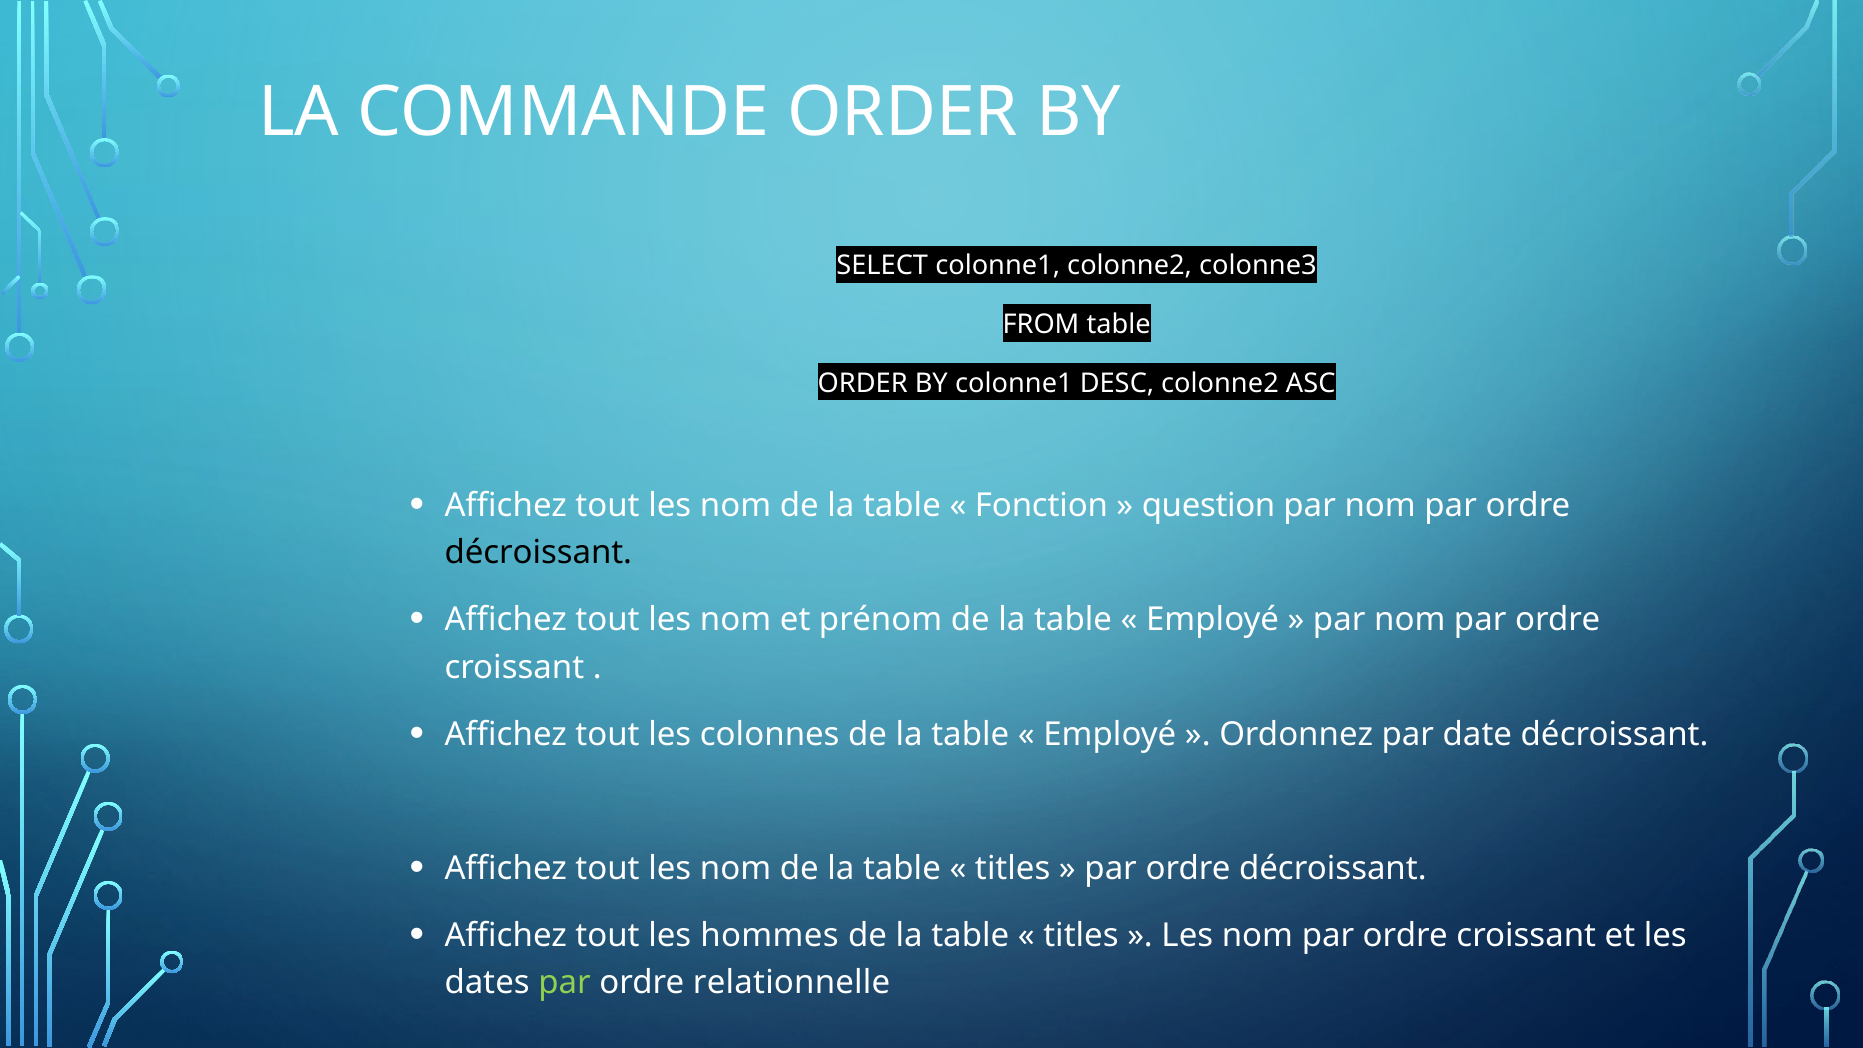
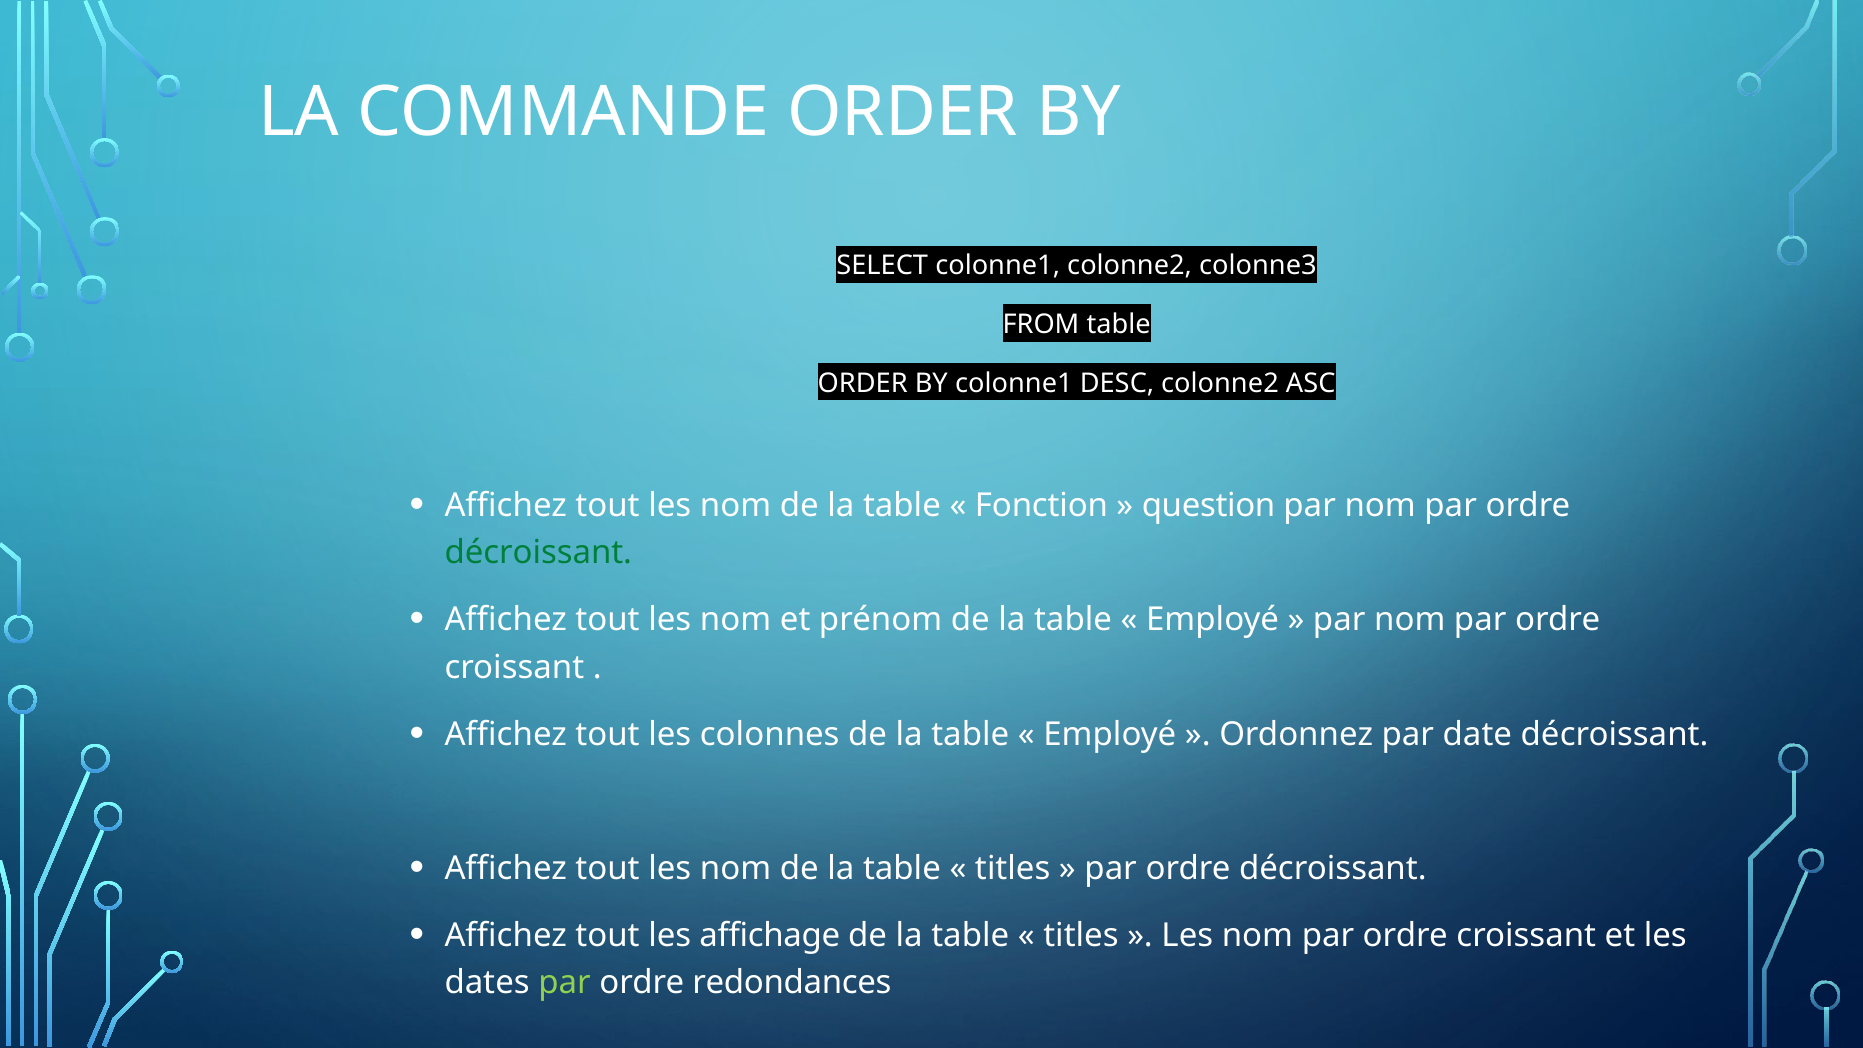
décroissant colour: black -> green (538, 553)
hommes: hommes -> affichage (770, 935)
relationnelle: relationnelle -> redondances (792, 983)
